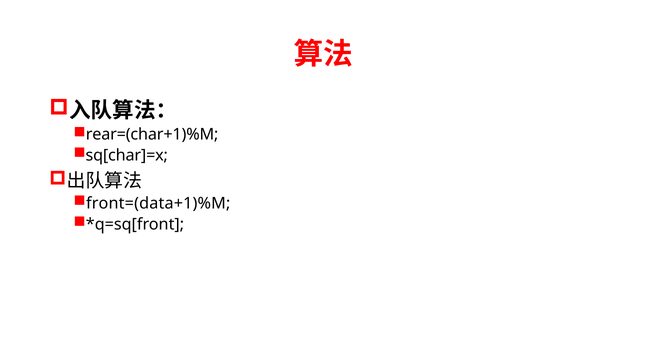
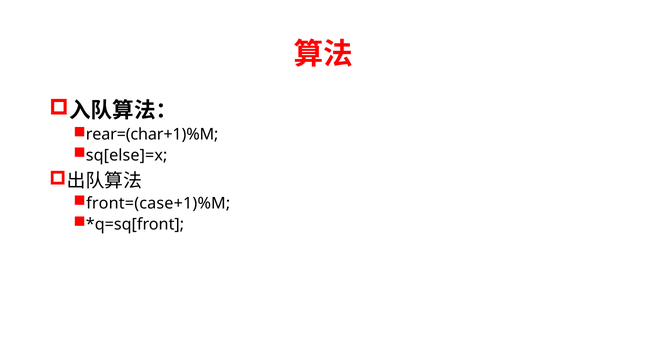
sq[char]=x: sq[char]=x -> sq[else]=x (127, 155)
front=(data+1)%M: front=(data+1)%M -> front=(case+1)%M (158, 203)
